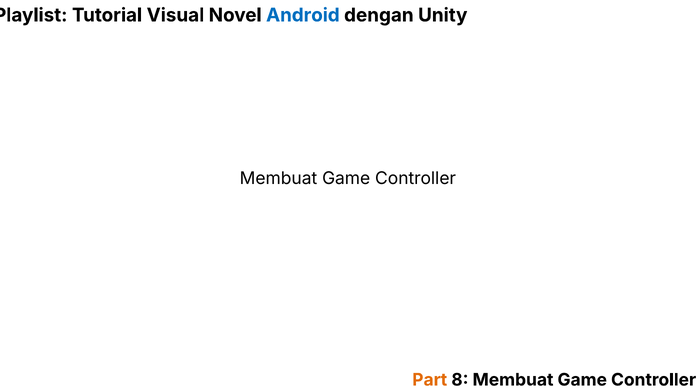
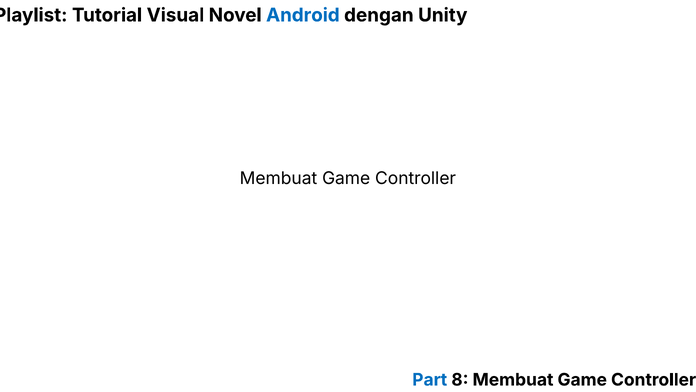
Part colour: orange -> blue (430, 379)
